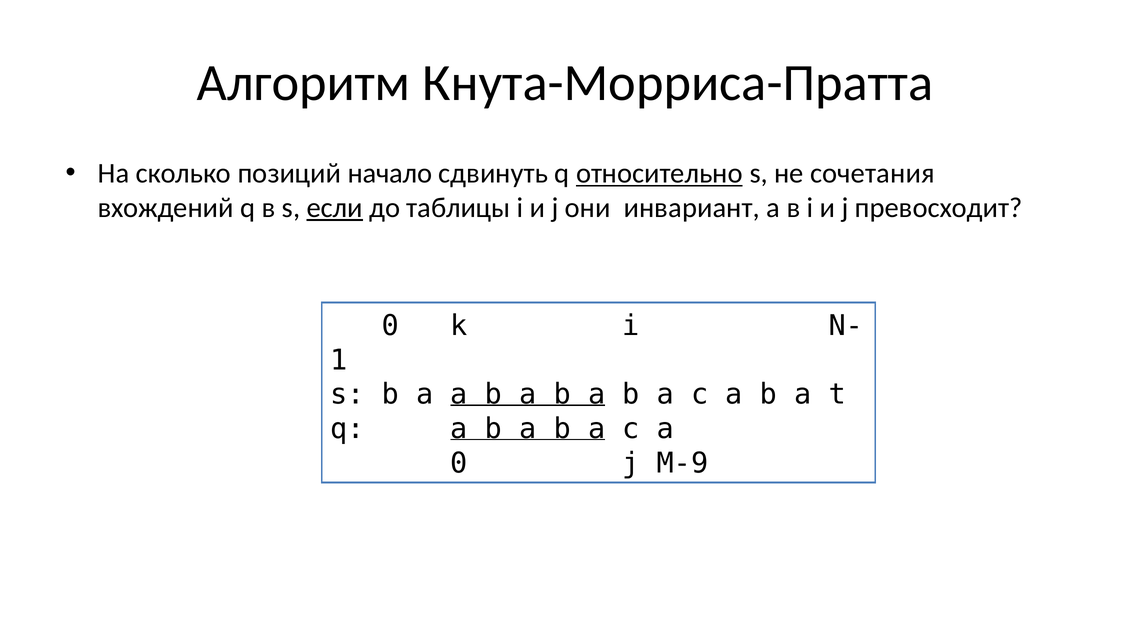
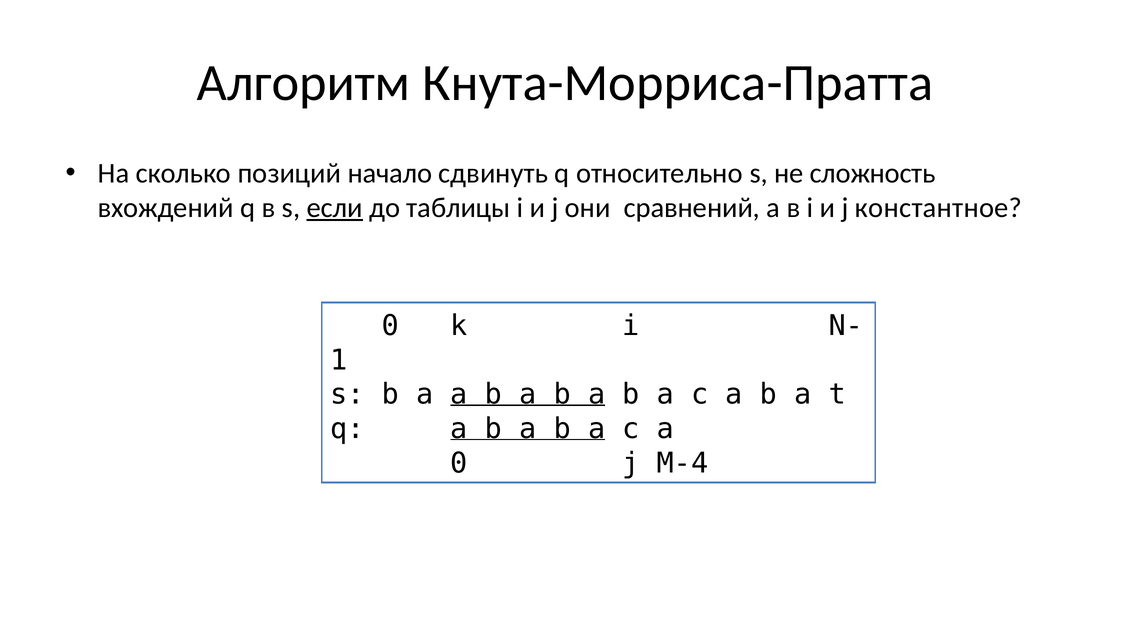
относительно underline: present -> none (659, 173)
сочетания: сочетания -> сложность (873, 173)
инвариант: инвариант -> сравнений (692, 208)
превосходит: превосходит -> константное (939, 208)
M-9: M-9 -> M-4 (683, 463)
